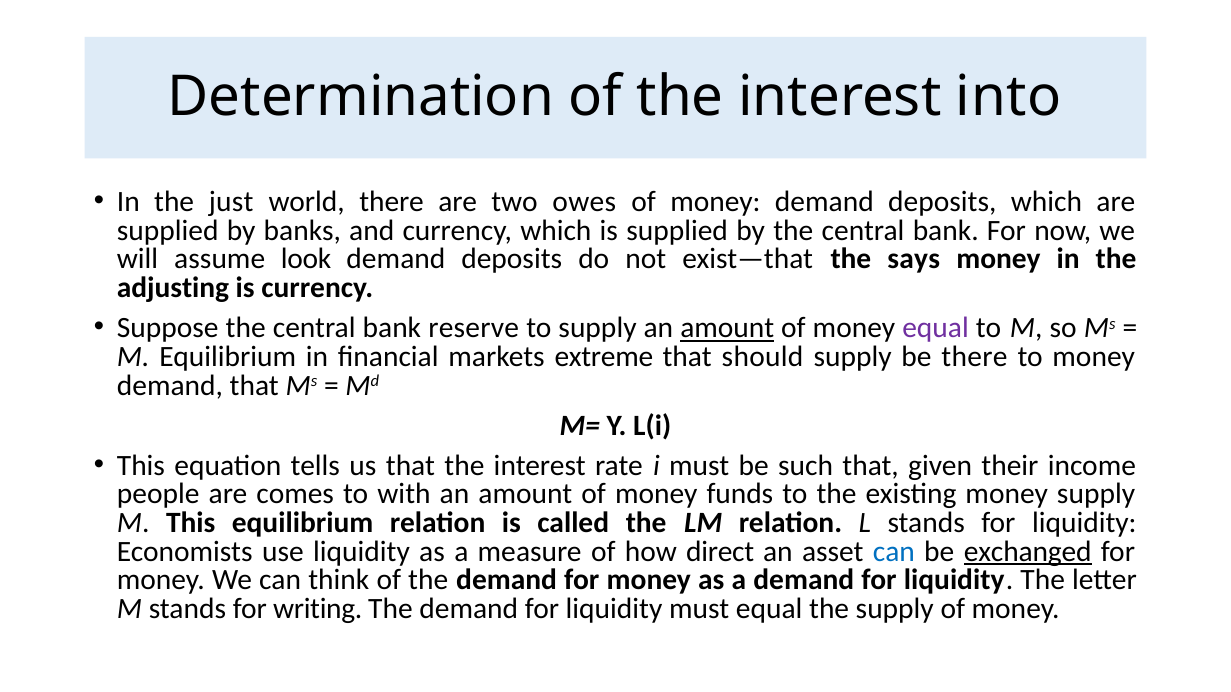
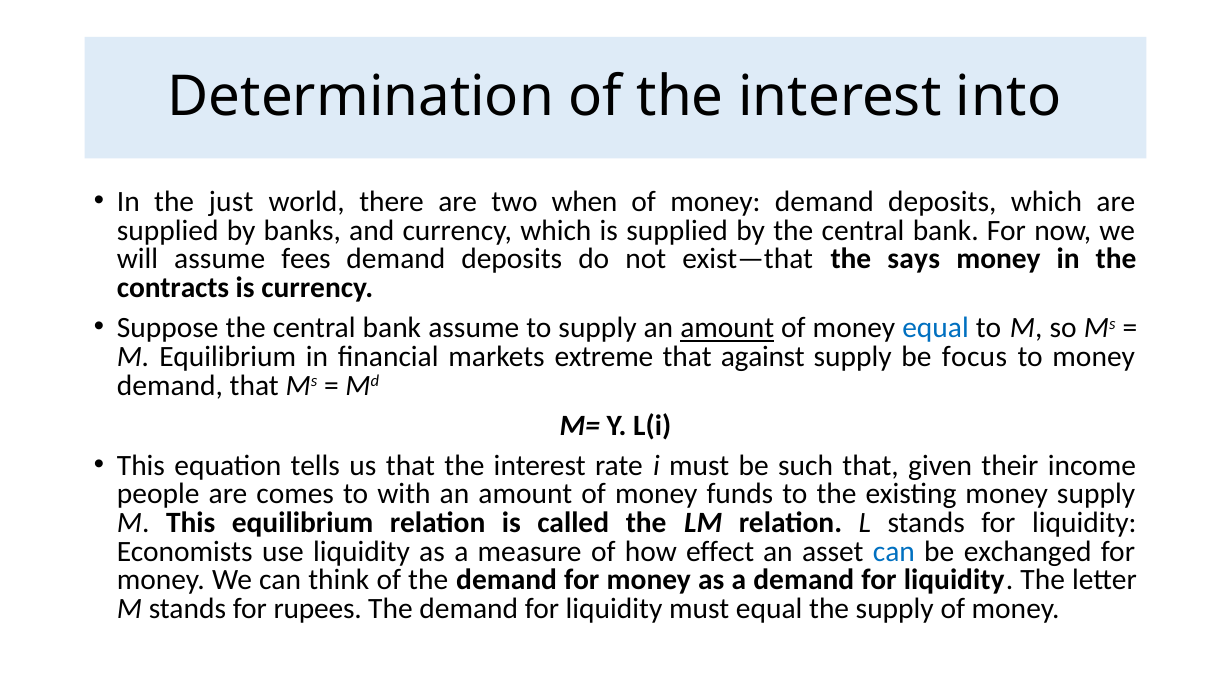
owes: owes -> when (585, 202)
look: look -> fees (306, 259)
adjusting: adjusting -> contracts (173, 288)
bank reserve: reserve -> assume (474, 328)
equal colour: purple -> blue (936, 328)
should: should -> against (763, 357)
be there: there -> focus (974, 357)
direct: direct -> effect (720, 552)
exchanged underline: present -> none (1028, 552)
writing: writing -> rupees (318, 609)
